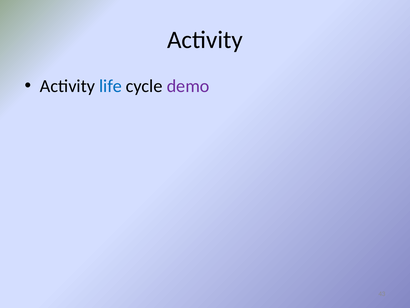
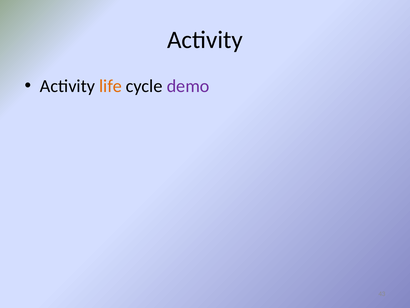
life colour: blue -> orange (111, 86)
